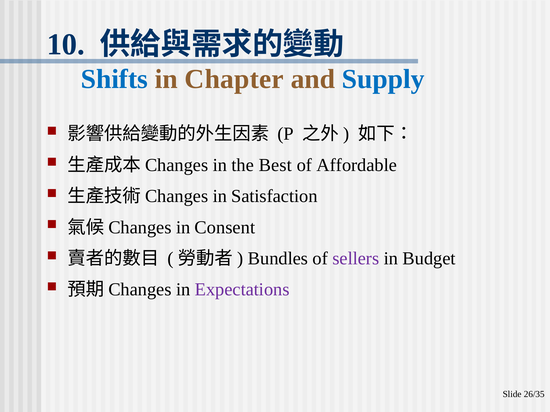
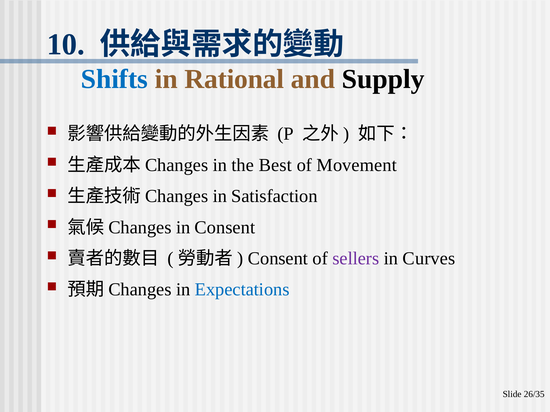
Chapter: Chapter -> Rational (234, 79)
Supply colour: blue -> black (383, 79)
Affordable: Affordable -> Movement (357, 165)
Bundles: Bundles -> Consent (278, 259)
Budget: Budget -> Curves (429, 259)
Expectations colour: purple -> blue (242, 290)
